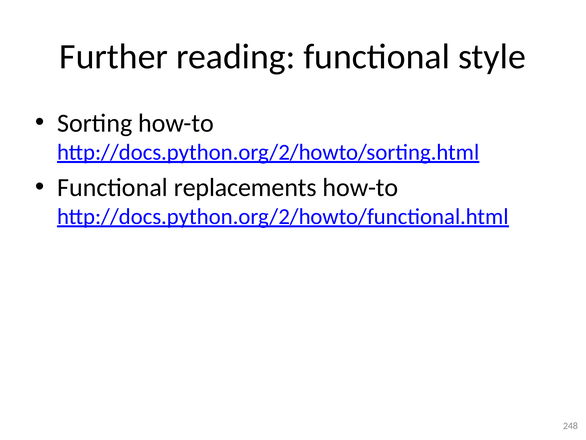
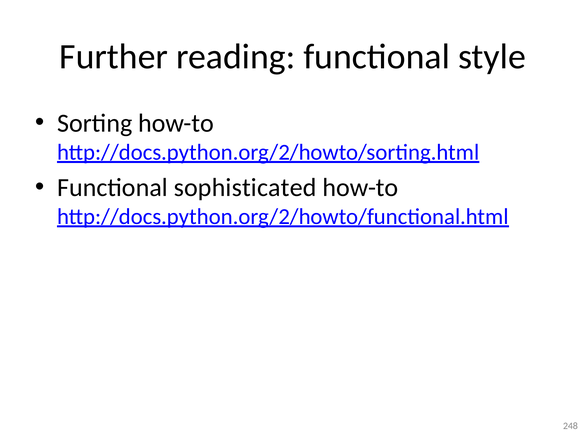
replacements: replacements -> sophisticated (245, 187)
